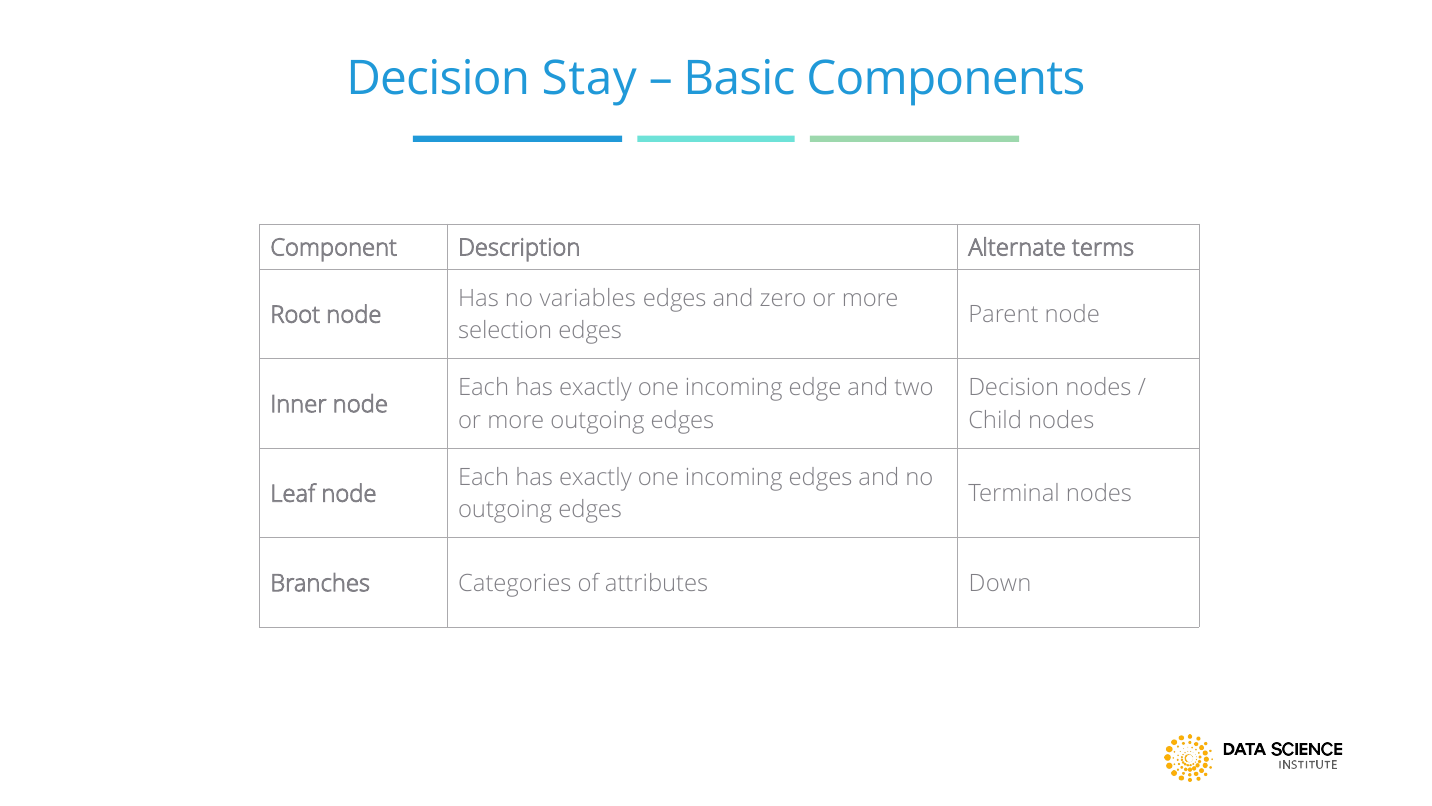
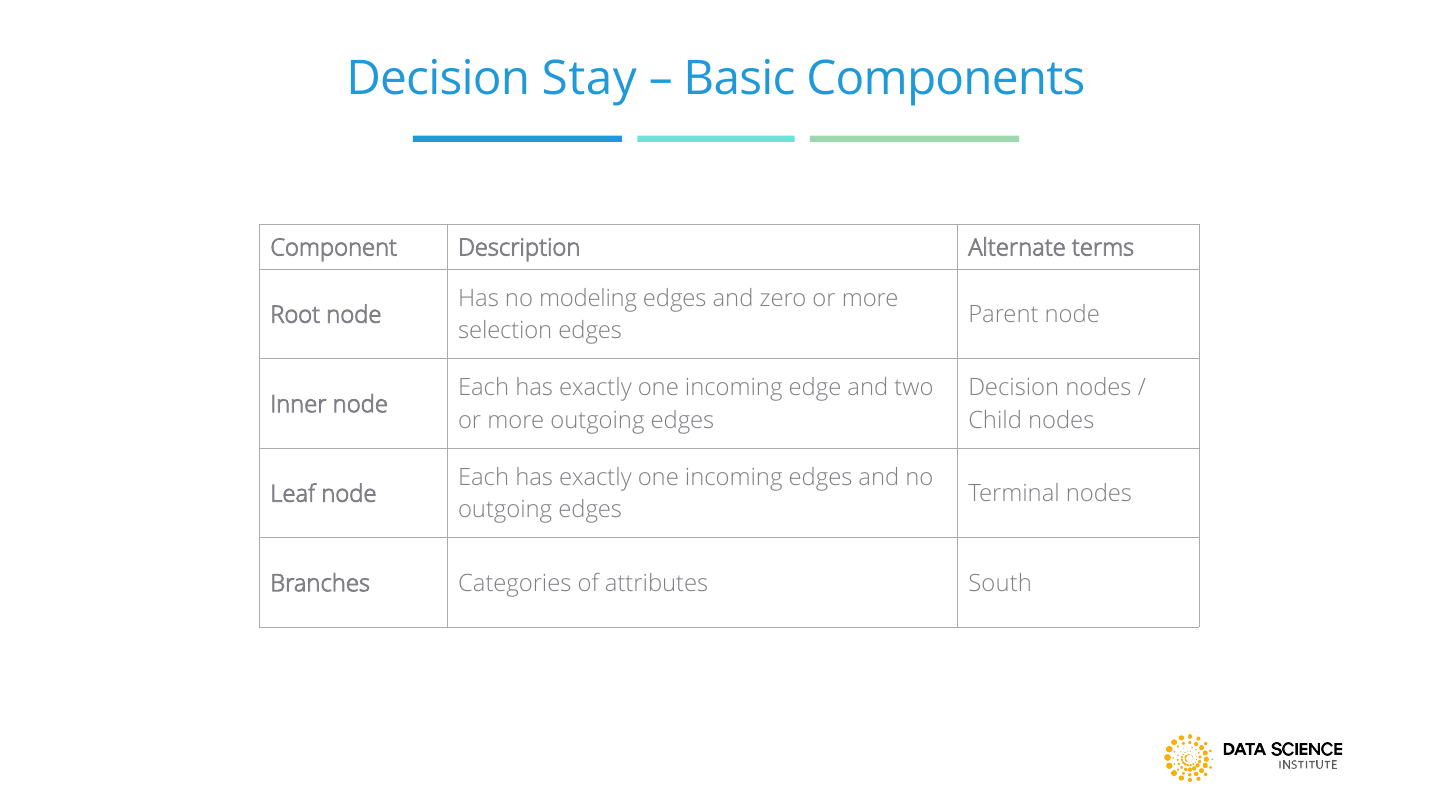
variables: variables -> modeling (588, 298)
Down: Down -> South (1000, 583)
